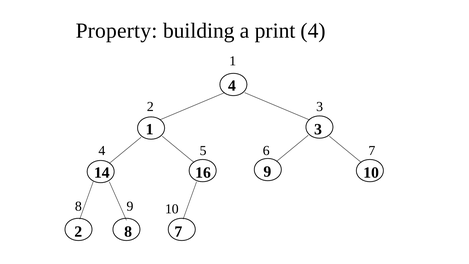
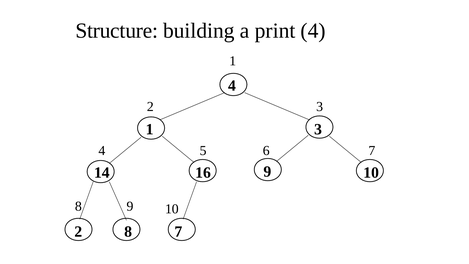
Property: Property -> Structure (117, 31)
